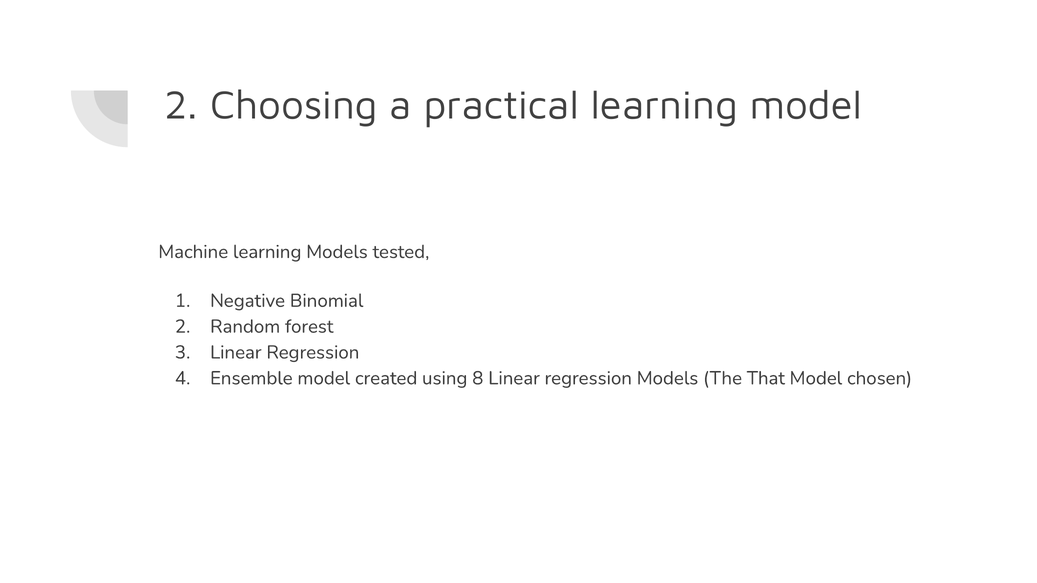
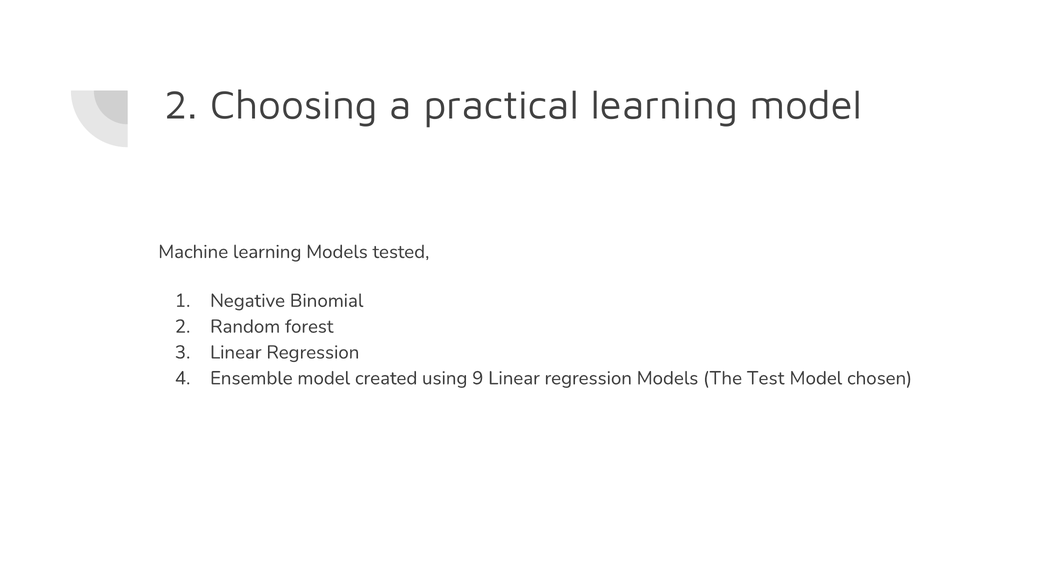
8: 8 -> 9 (478, 378)
That: That -> Test (766, 378)
